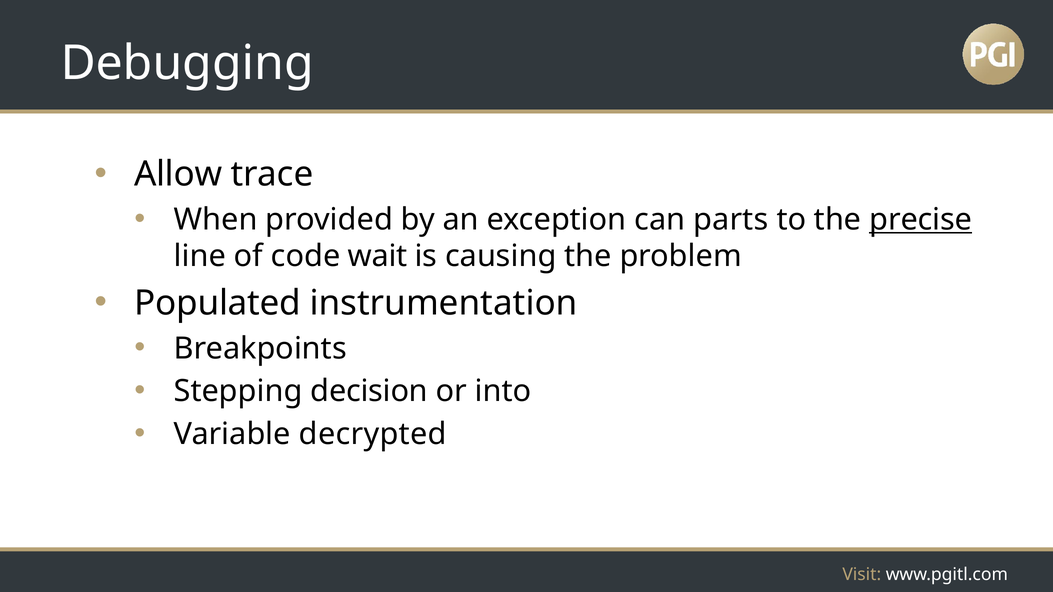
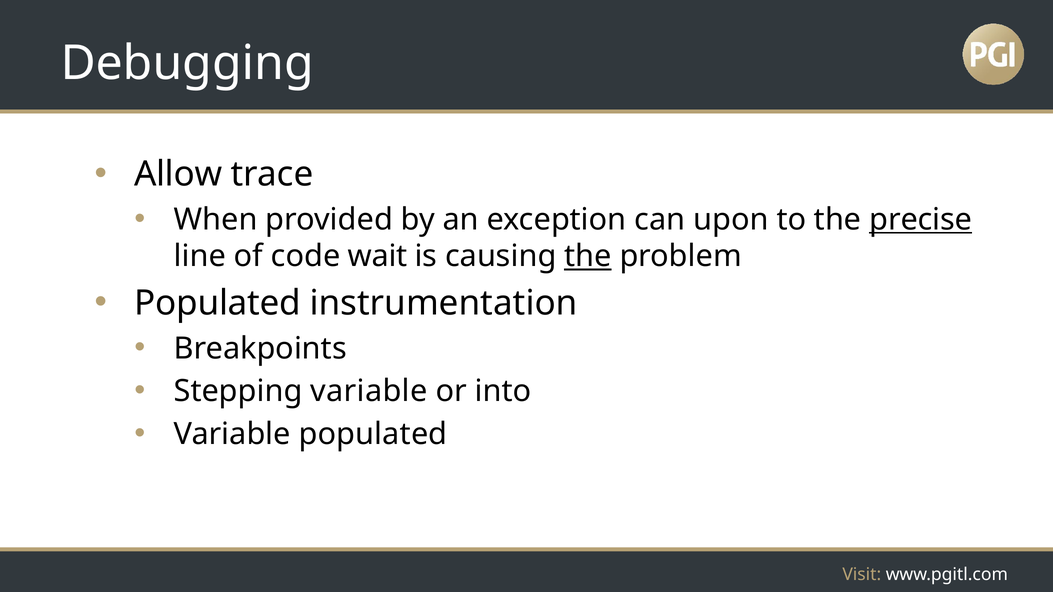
parts: parts -> upon (731, 220)
the underline: none -> present (588, 256)
Stepping decision: decision -> variable (369, 392)
Variable decrypted: decrypted -> populated (373, 434)
